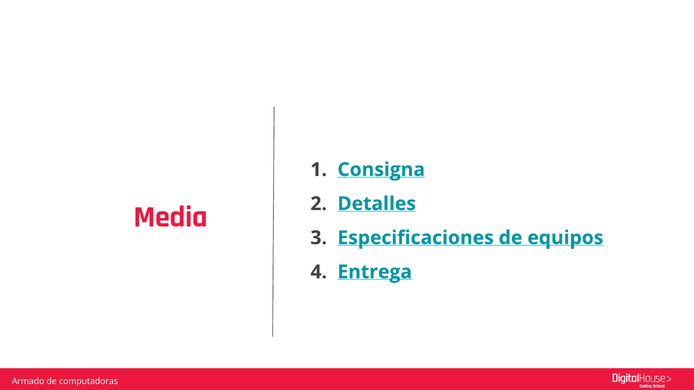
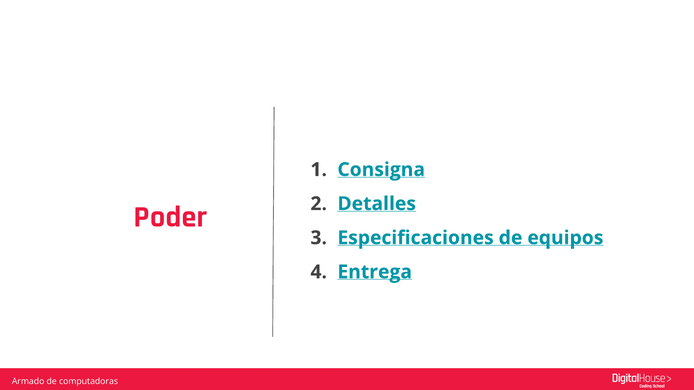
Media: Media -> Poder (171, 217)
